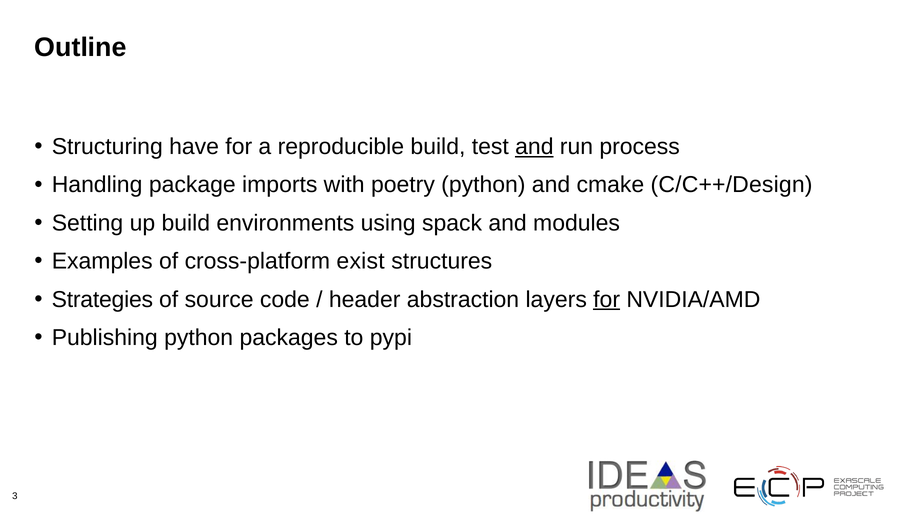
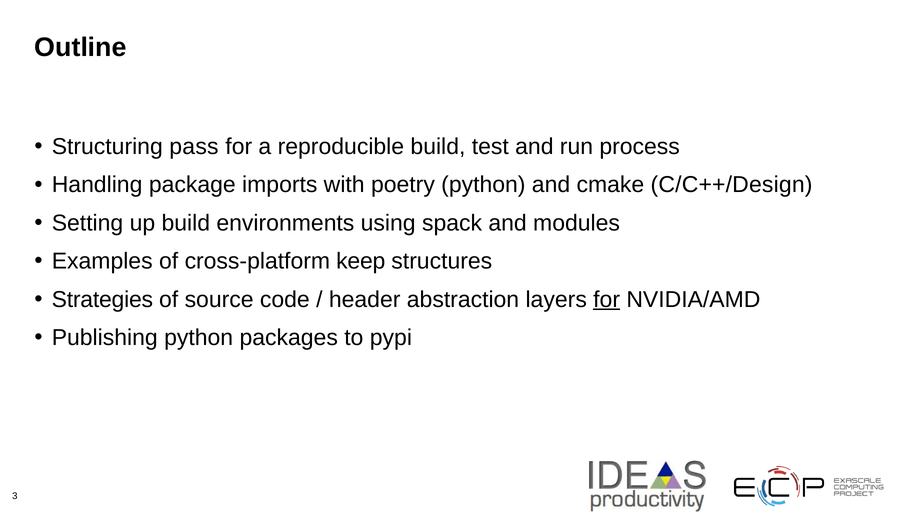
have: have -> pass (194, 147)
and underline: present -> none (534, 147)
exist: exist -> keep (361, 261)
